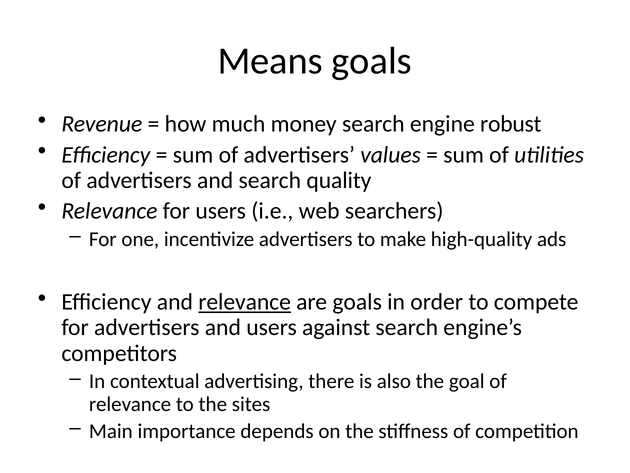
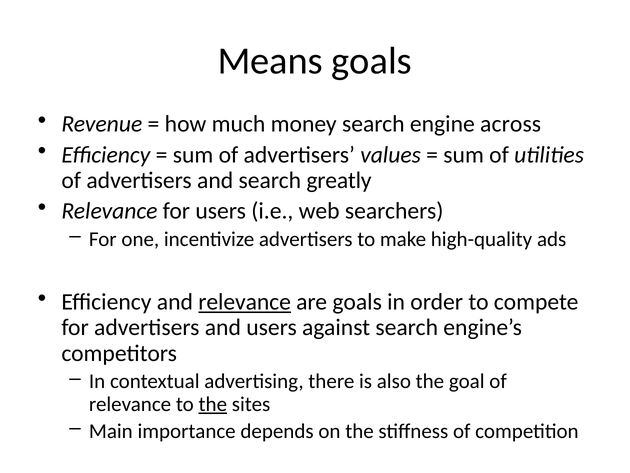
robust: robust -> across (511, 124)
quality: quality -> greatly (339, 180)
the underline: none -> present (213, 404)
